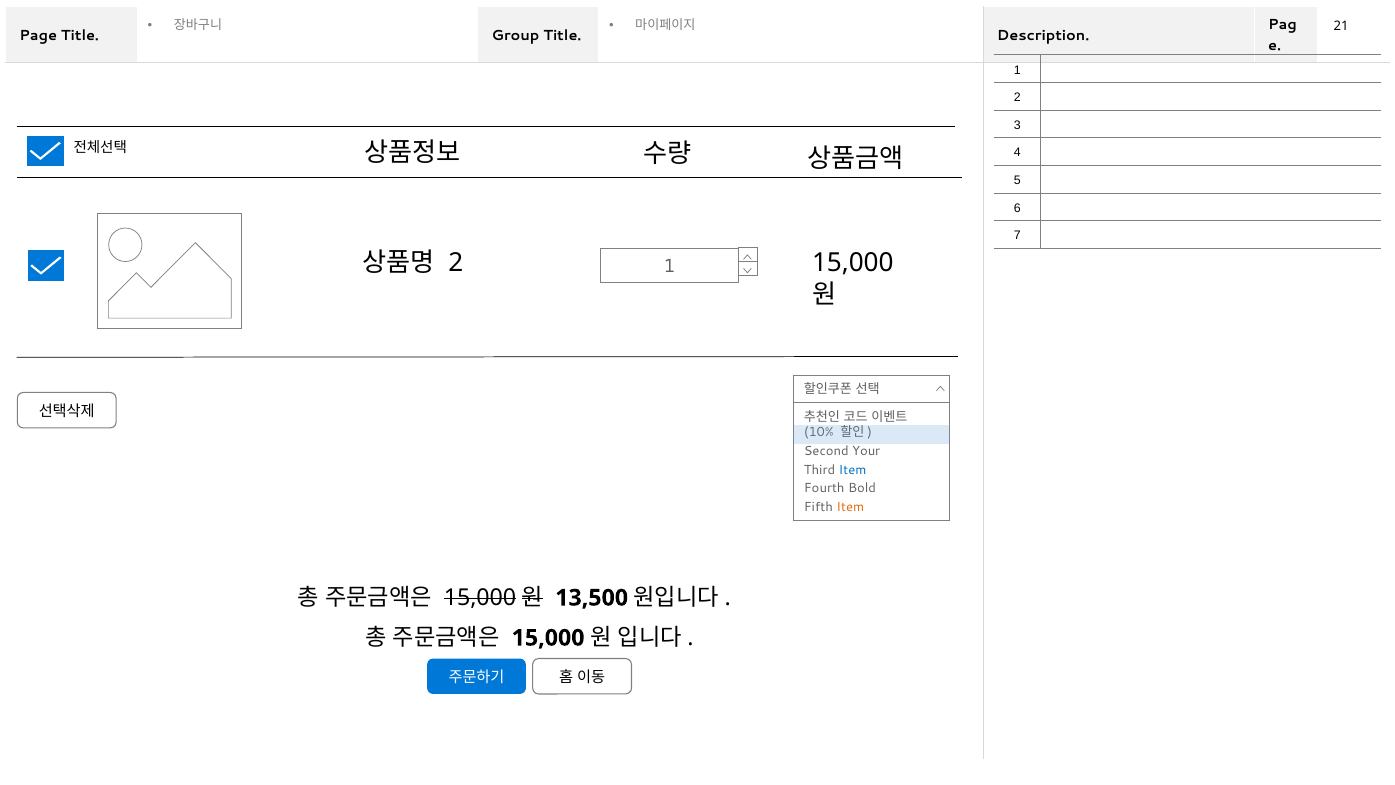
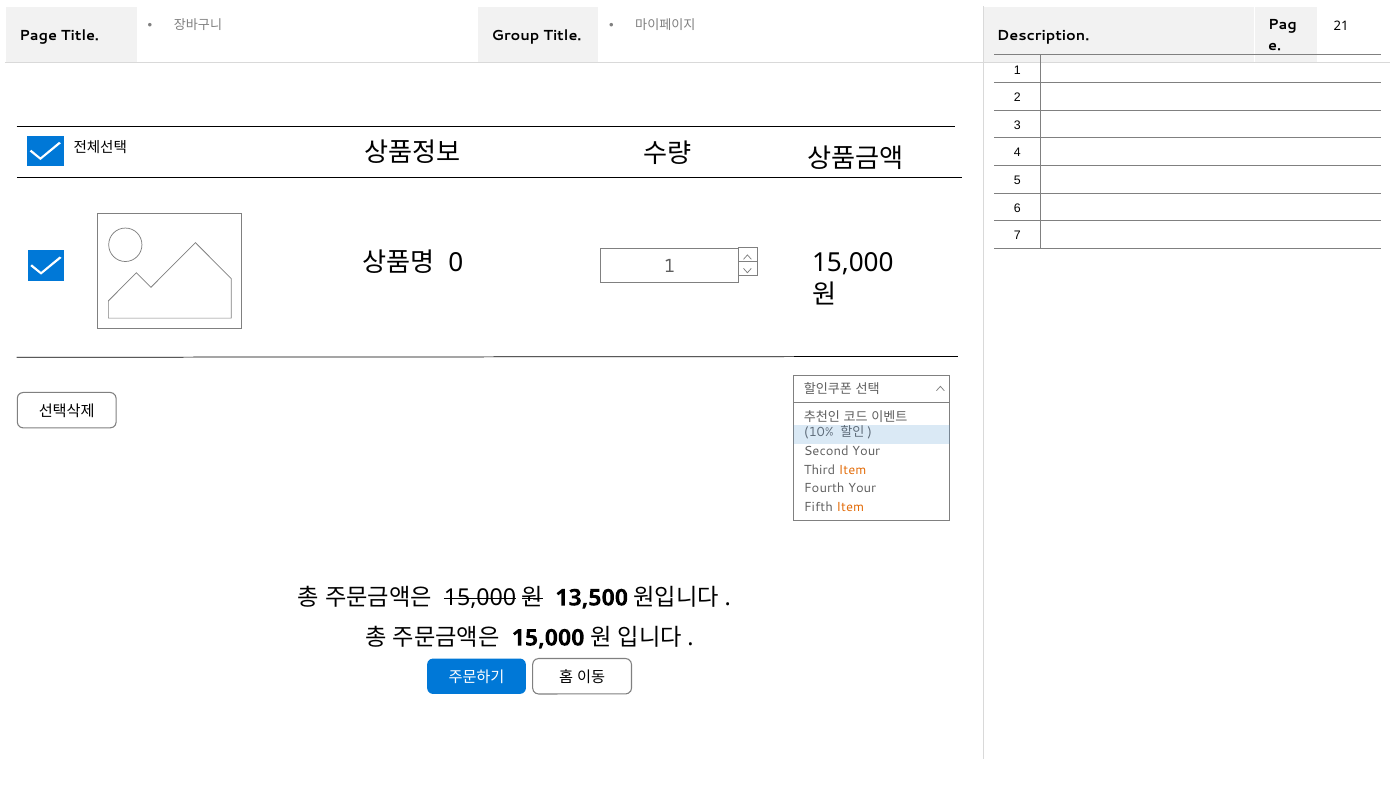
2: 2 -> 0 (456, 263)
Item colour: blue -> orange (853, 470)
Fourth Bold: Bold -> Your (862, 488)
